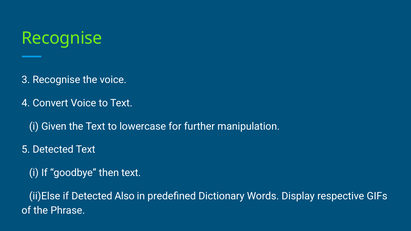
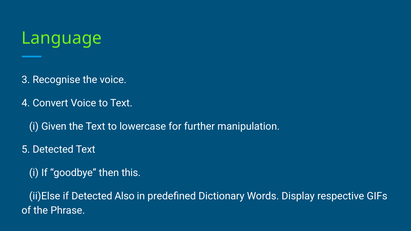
Recognise: Recognise -> Language (62, 38)
then text: text -> this (131, 173)
